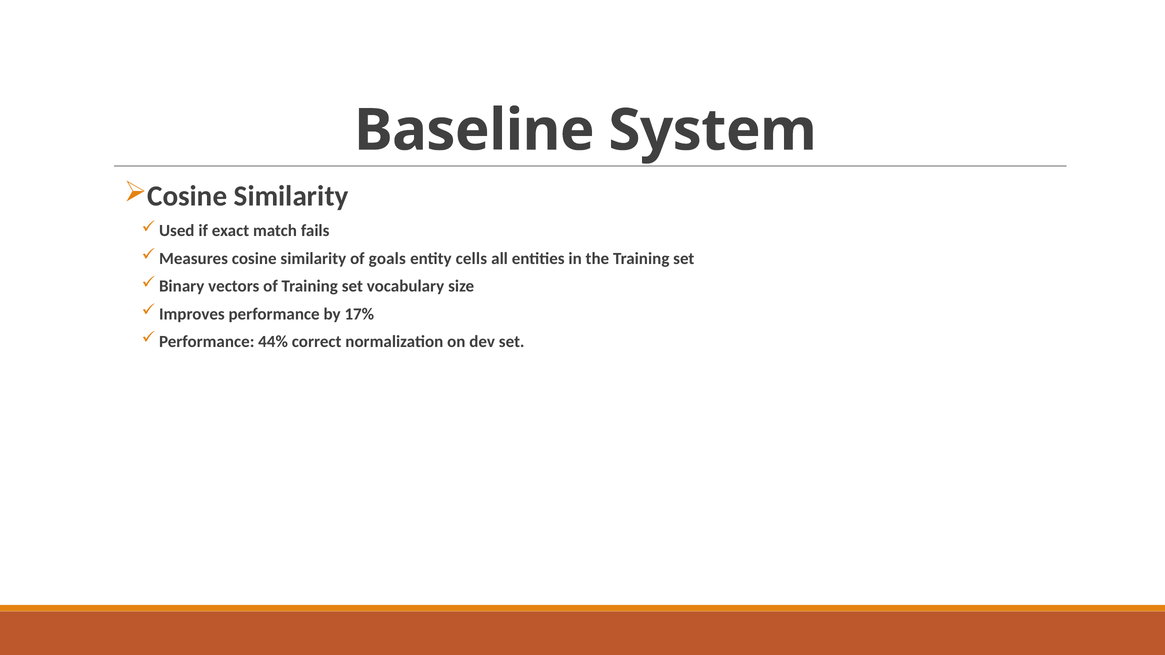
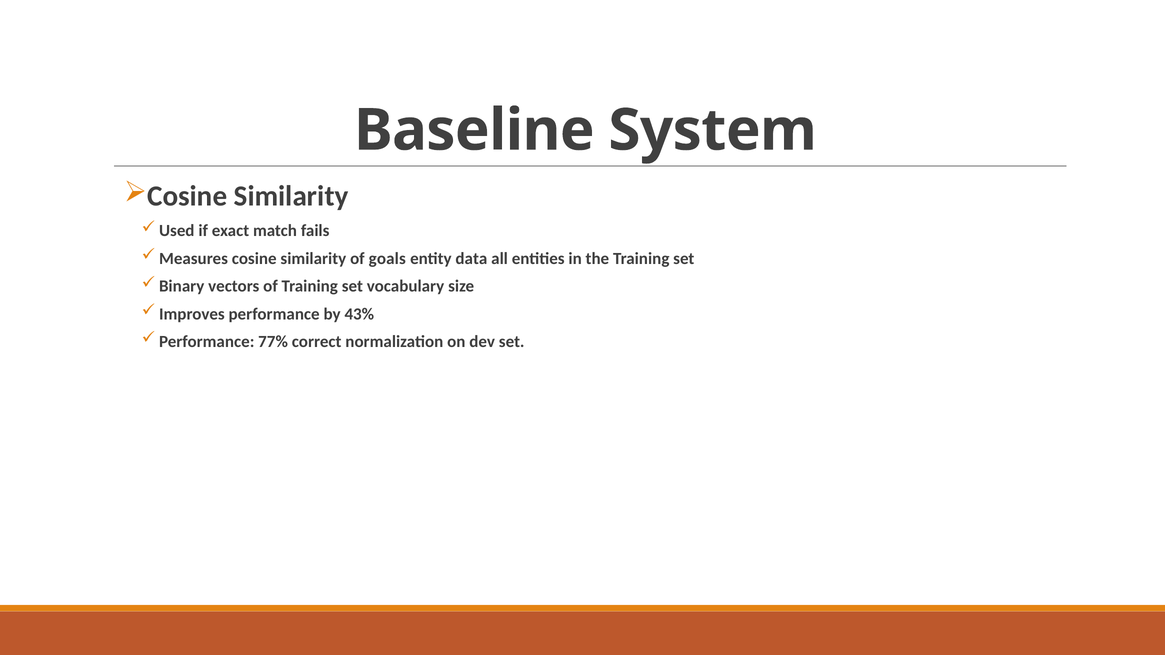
cells: cells -> data (471, 259)
17%: 17% -> 43% (359, 314)
44%: 44% -> 77% (273, 342)
